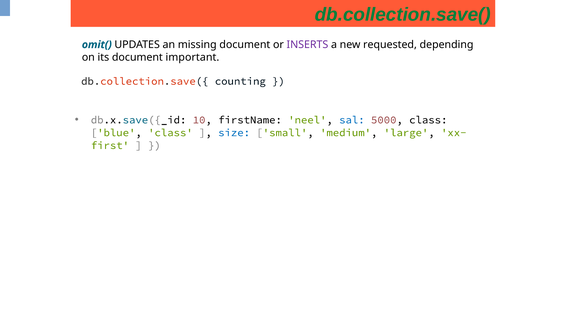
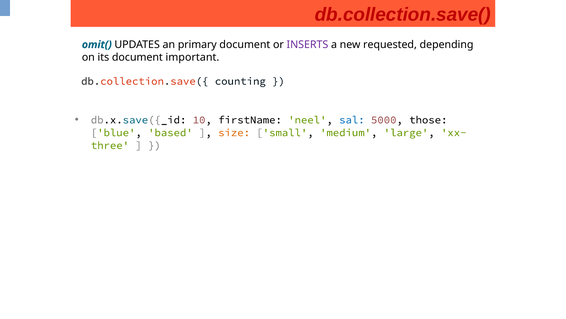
db.collection.save( colour: green -> red (403, 15)
missing: missing -> primary (197, 45)
5000 class: class -> those (428, 120)
blue class: class -> based (170, 132)
size colour: blue -> orange (234, 132)
first: first -> three (110, 145)
